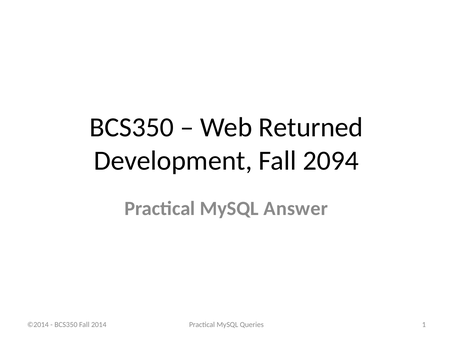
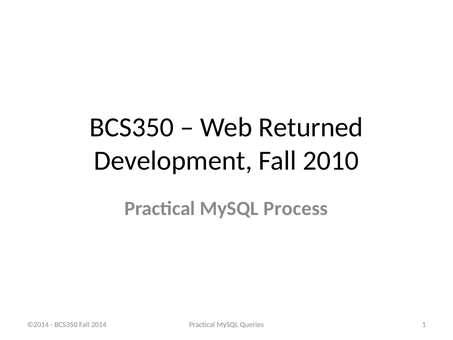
2094: 2094 -> 2010 (331, 160)
Answer: Answer -> Process (296, 208)
